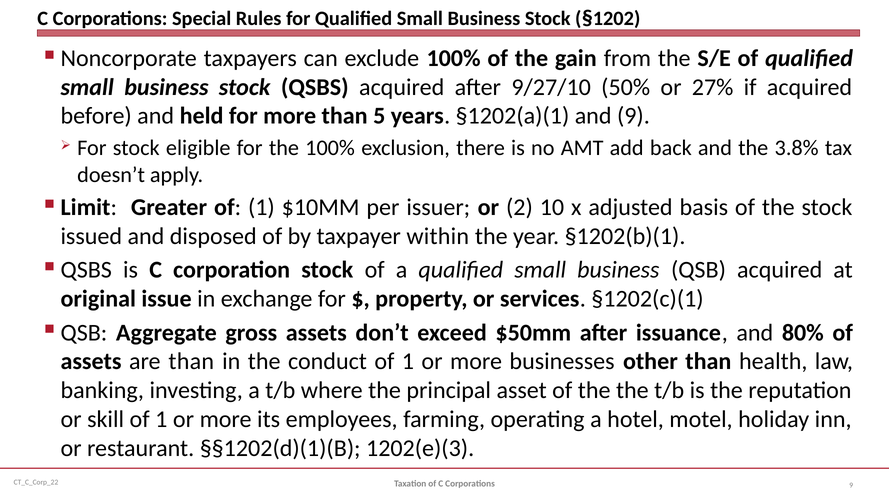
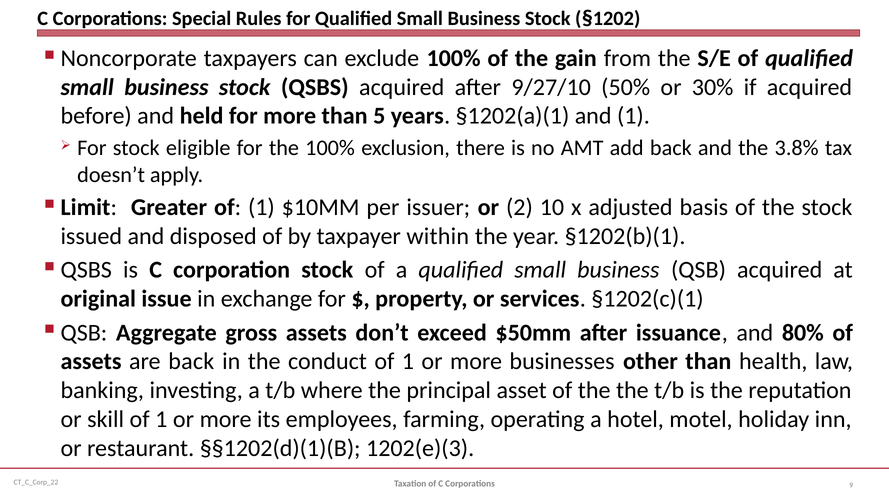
27%: 27% -> 30% (713, 87)
and 9: 9 -> 1 (633, 116)
are than: than -> back (191, 361)
